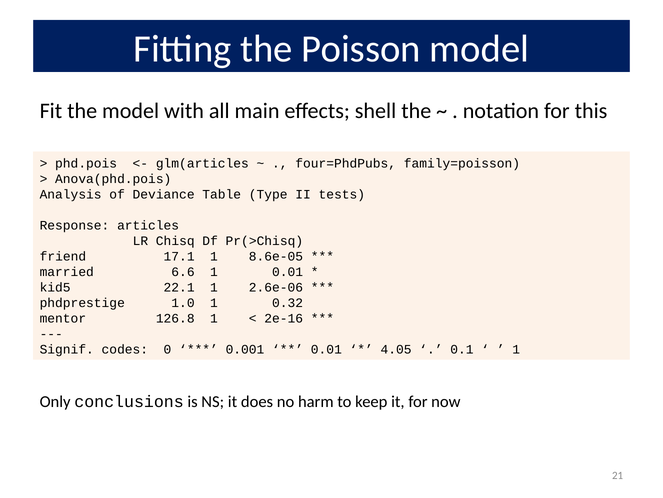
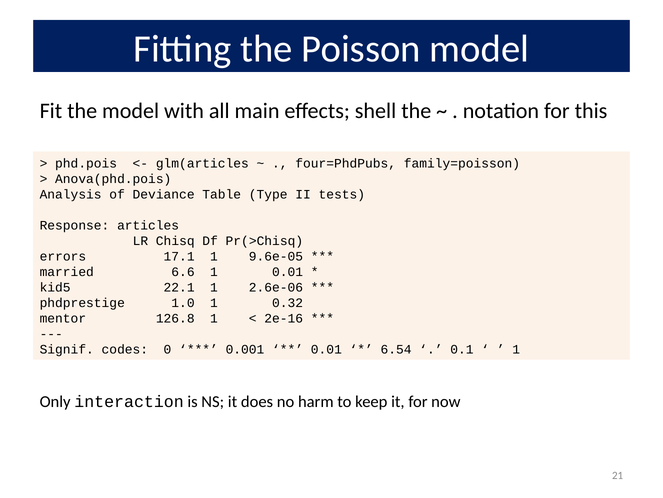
friend: friend -> errors (63, 256)
8.6e-05: 8.6e-05 -> 9.6e-05 (276, 256)
4.05: 4.05 -> 6.54 (396, 349)
conclusions: conclusions -> interaction (129, 401)
